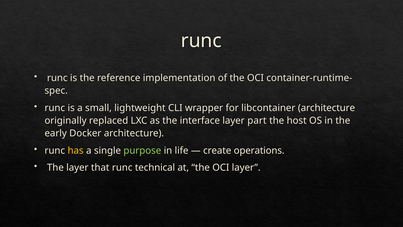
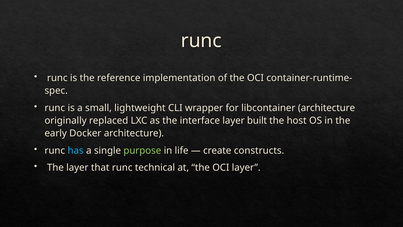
part: part -> built (257, 120)
has colour: yellow -> light blue (76, 150)
operations: operations -> constructs (259, 150)
